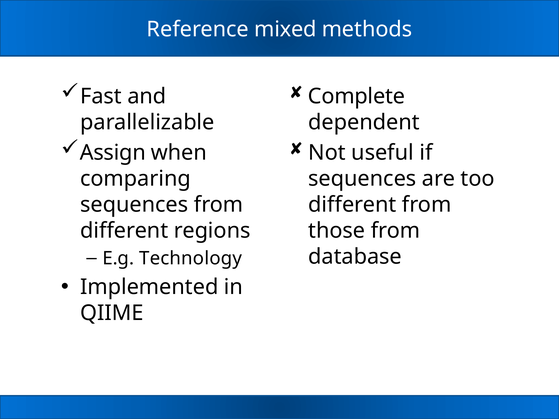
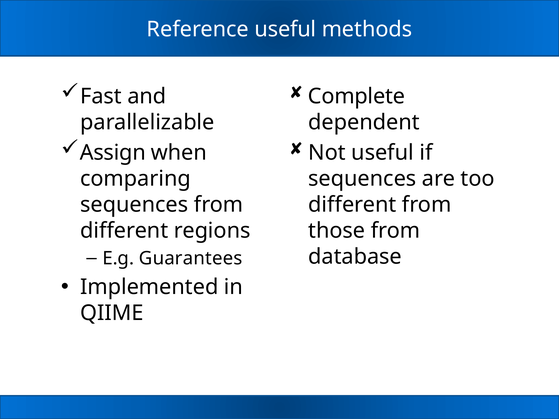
Reference mixed: mixed -> useful (285, 29)
Technology: Technology -> Guarantees (191, 258)
